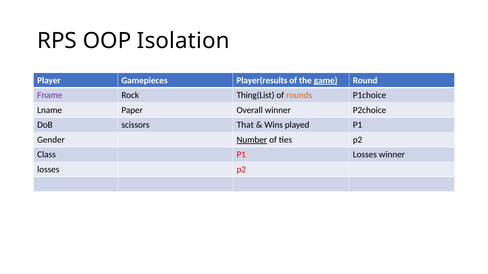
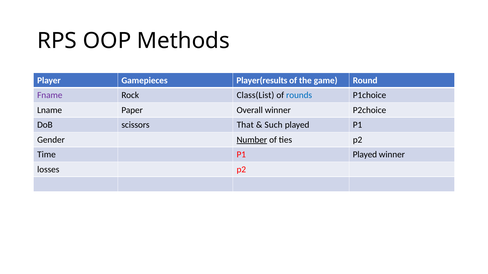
Isolation: Isolation -> Methods (183, 41)
game underline: present -> none (326, 81)
Thing(List: Thing(List -> Class(List (255, 95)
rounds colour: orange -> blue (299, 95)
Wins: Wins -> Such (274, 125)
Class: Class -> Time (46, 155)
P1 Losses: Losses -> Played (365, 155)
